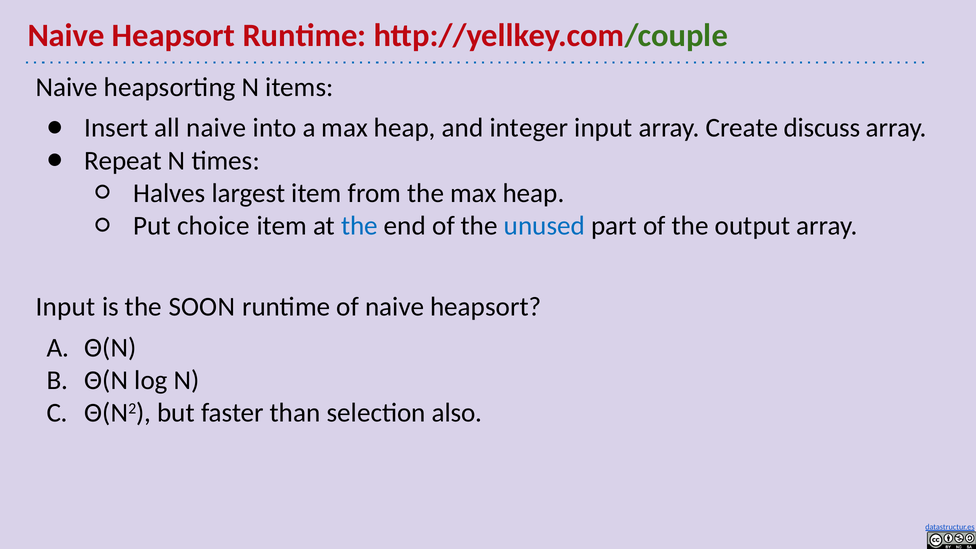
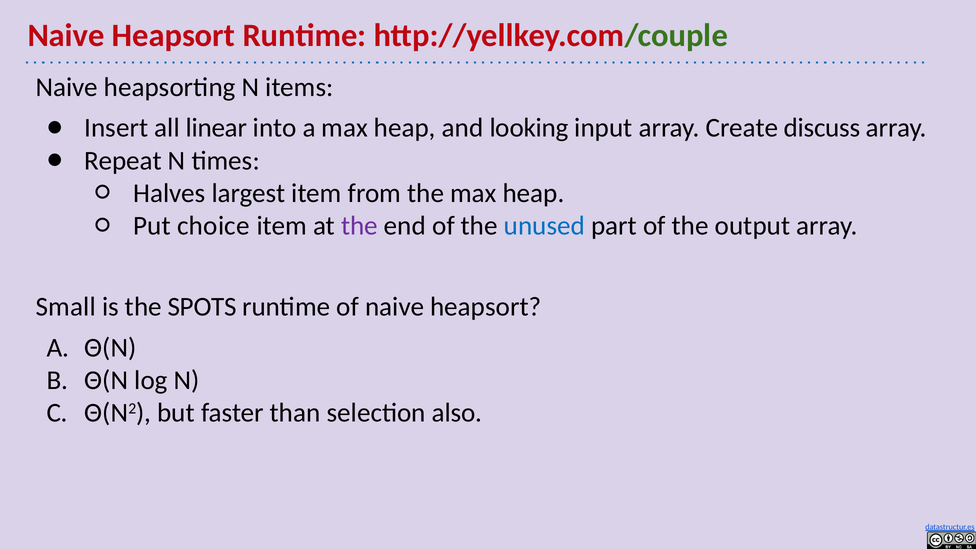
all naive: naive -> linear (216, 128)
integer: integer -> looking (529, 128)
the colour: blue -> purple (359, 226)
Input: Input -> Small (66, 307)
SOON: SOON -> SPOTS (202, 307)
